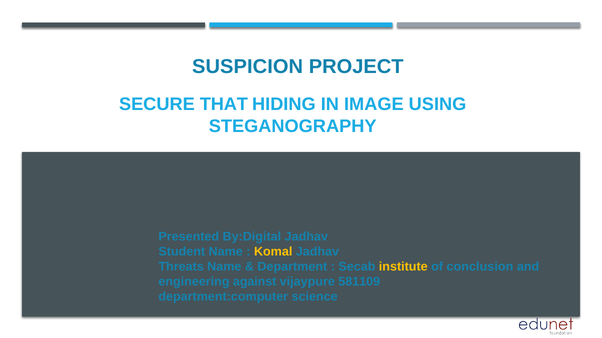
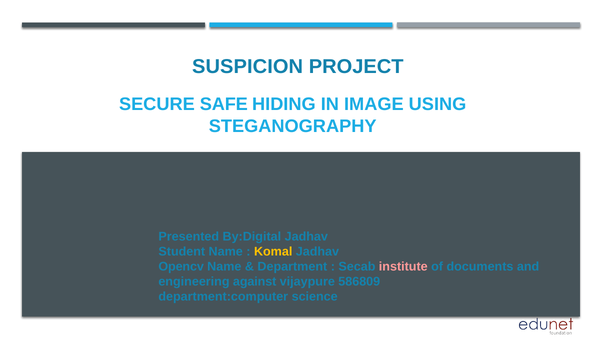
THAT: THAT -> SAFE (224, 104)
Threats: Threats -> Opencv (181, 267)
institute colour: yellow -> pink (403, 267)
conclusion: conclusion -> documents (480, 267)
581109: 581109 -> 586809 (359, 282)
